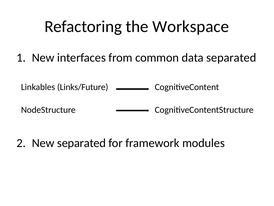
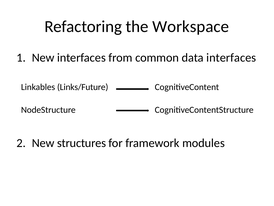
data separated: separated -> interfaces (231, 57)
New separated: separated -> structures (82, 143)
